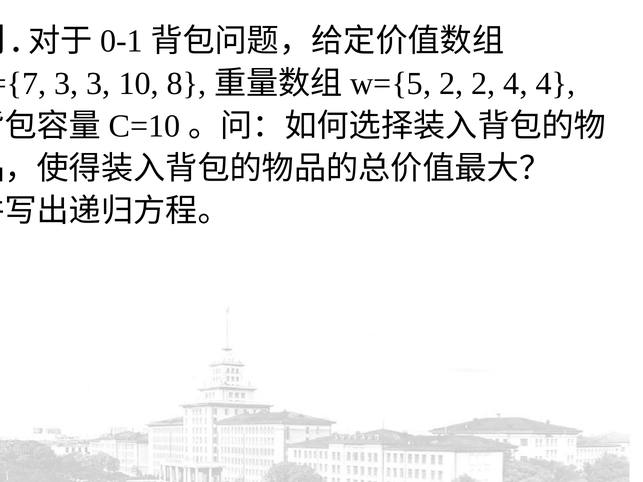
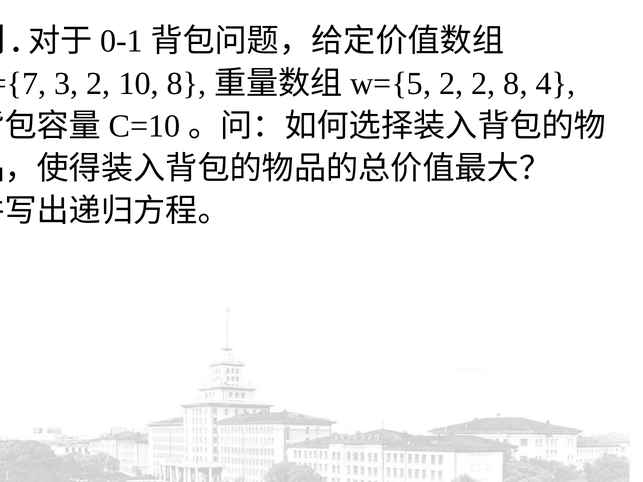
3 3: 3 -> 2 (98, 84)
2 4: 4 -> 8 (515, 84)
